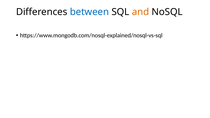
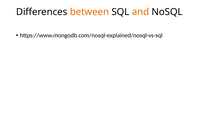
between colour: blue -> orange (89, 12)
